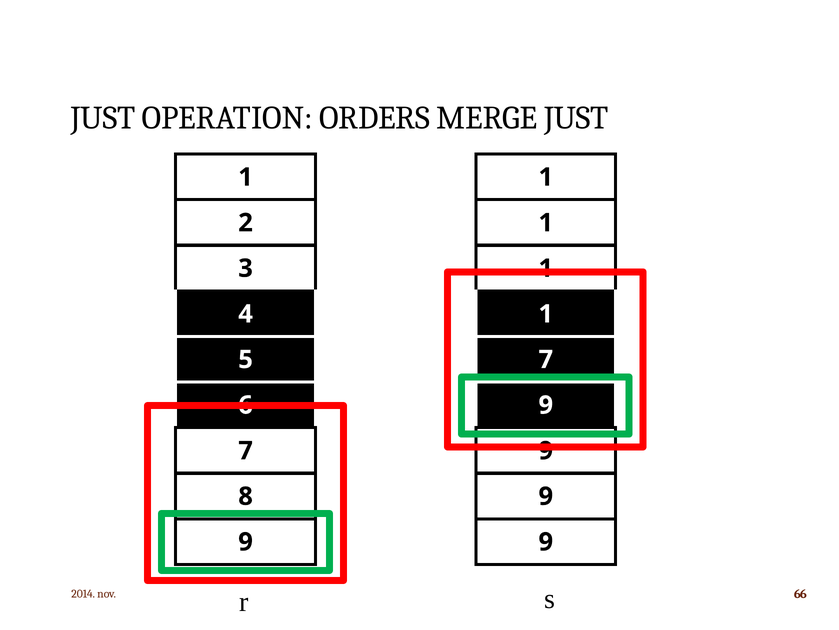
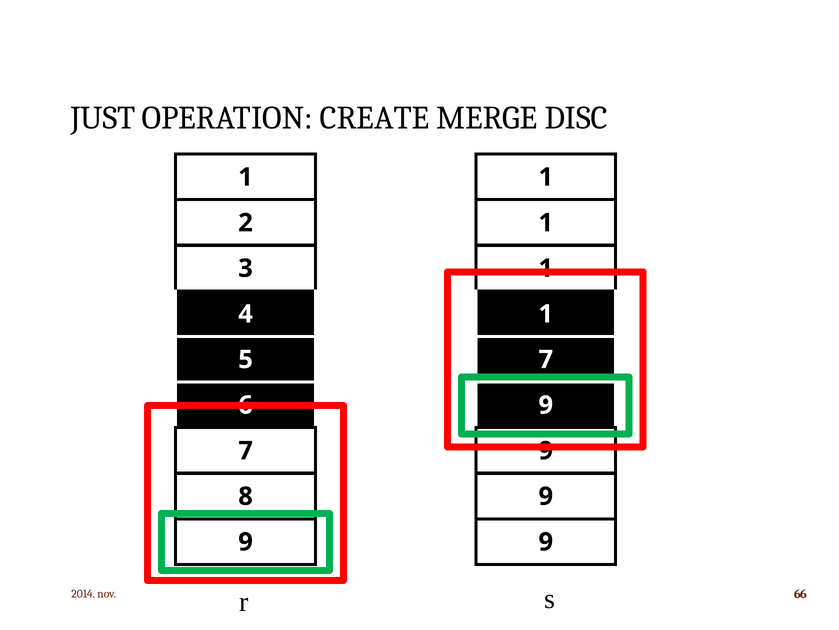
ORDERS: ORDERS -> CREATE (374, 118)
MERGE JUST: JUST -> DISC (576, 118)
